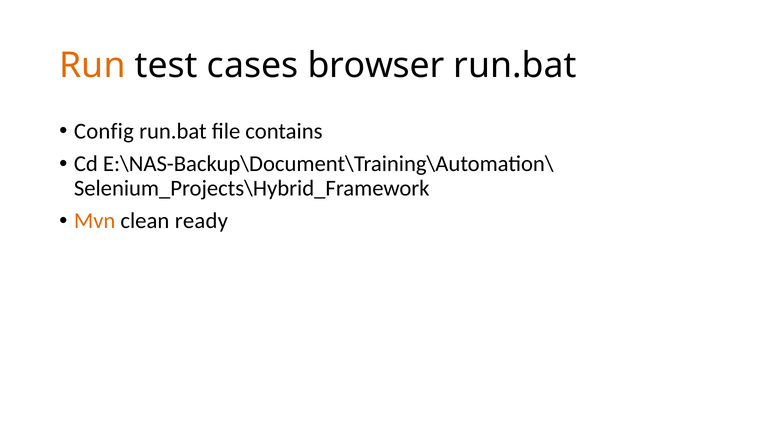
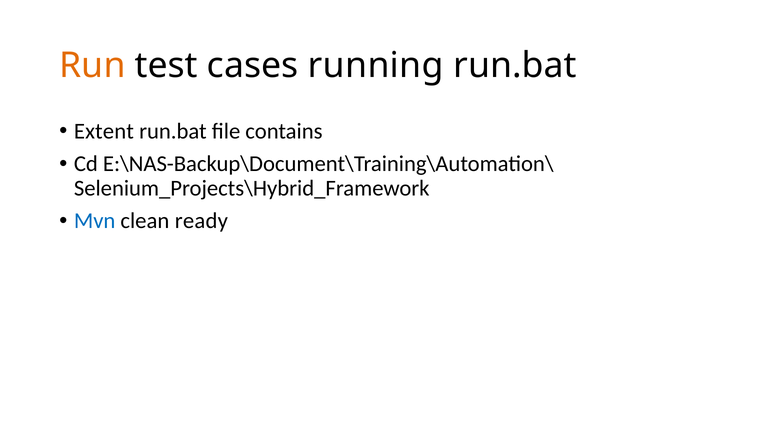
browser: browser -> running (376, 65)
Config: Config -> Extent (104, 132)
Mvn colour: orange -> blue (95, 221)
